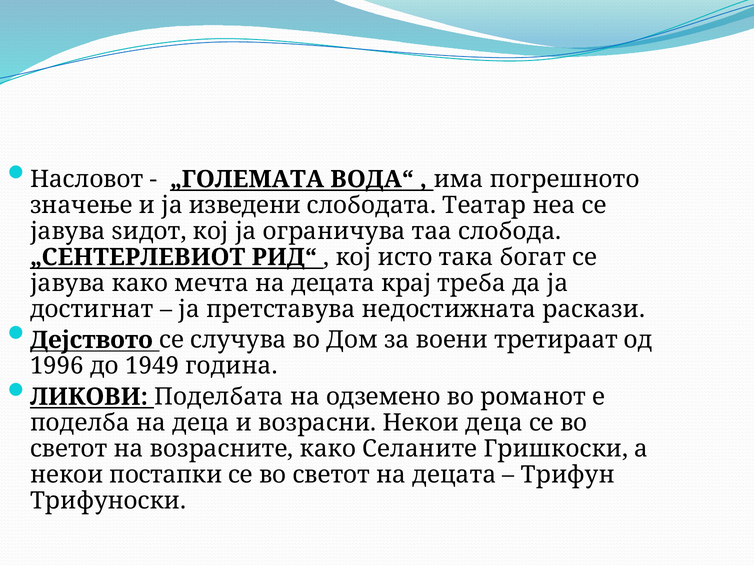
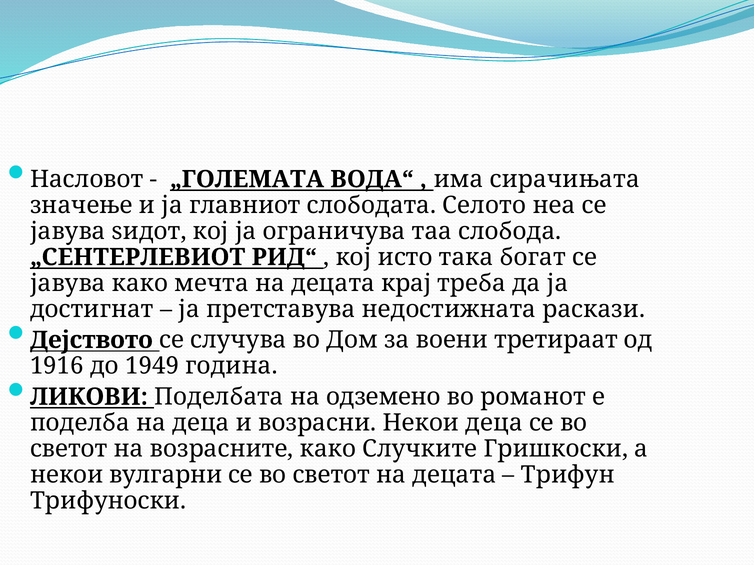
погрешното: погрешното -> сирачињата (565, 179)
изведени: изведени -> главниот (245, 205)
Театар: Театар -> Селото (484, 205)
1996: 1996 -> 1916 (57, 366)
Селаните: Селаните -> Случките (420, 449)
постапки: постапки -> вулгарни (166, 475)
